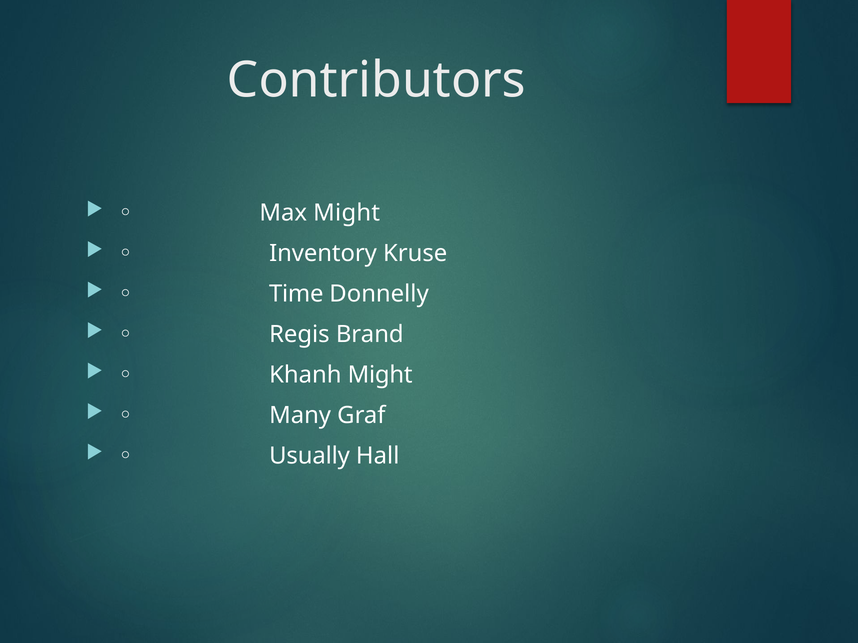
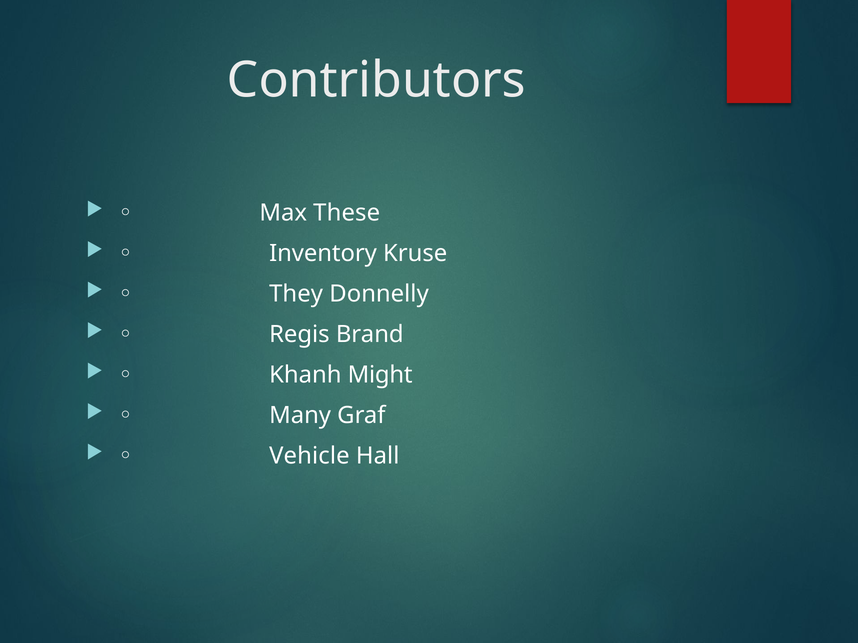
Max Might: Might -> These (347, 213)
Time: Time -> They (296, 294)
Usually: Usually -> Vehicle (309, 456)
